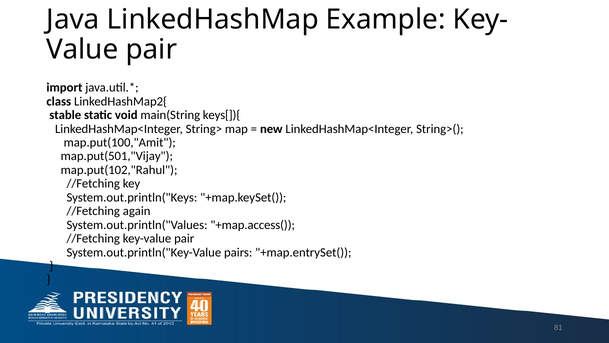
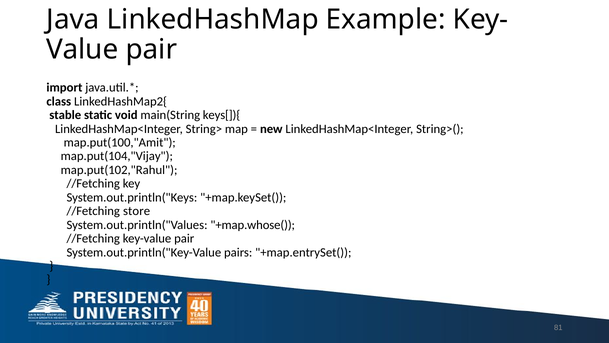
map.put(501,"Vijay: map.put(501,"Vijay -> map.put(104,"Vijay (117, 156)
again: again -> store (137, 211)
+map.access(: +map.access( -> +map.whose( (253, 225)
